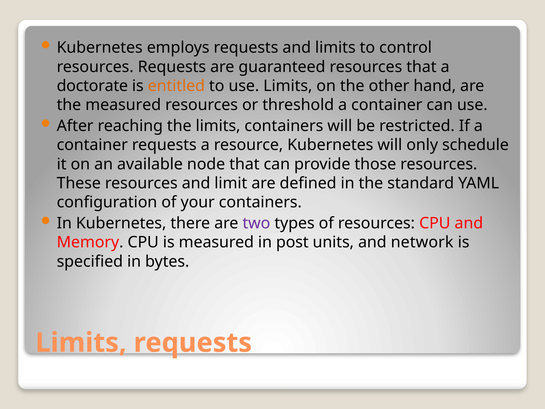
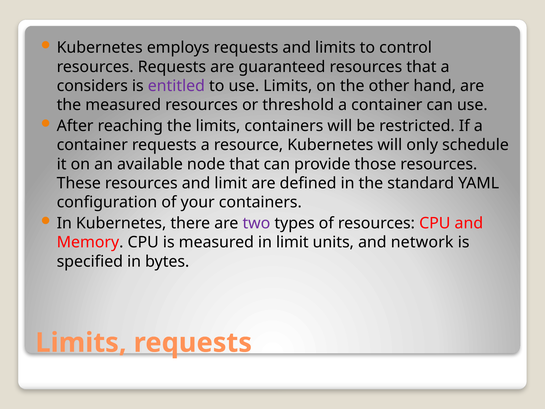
doctorate: doctorate -> considers (92, 86)
entitled colour: orange -> purple (176, 86)
in post: post -> limit (292, 242)
